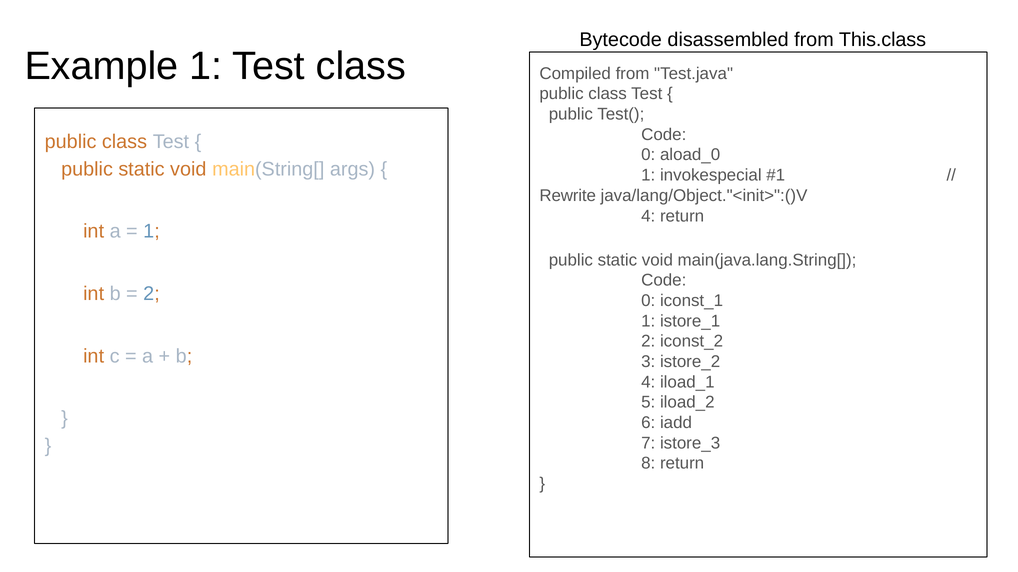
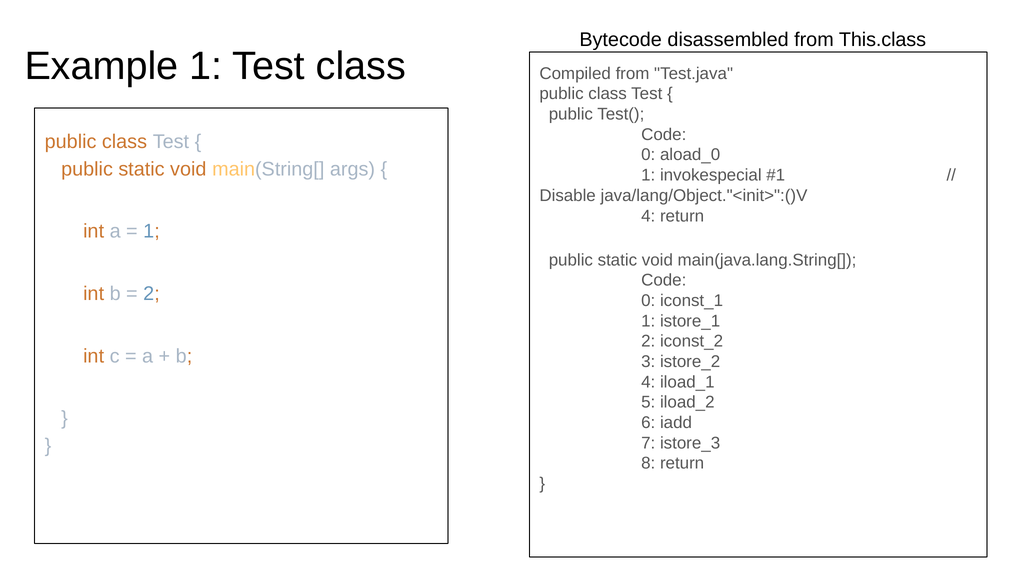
Rewrite: Rewrite -> Disable (568, 196)
